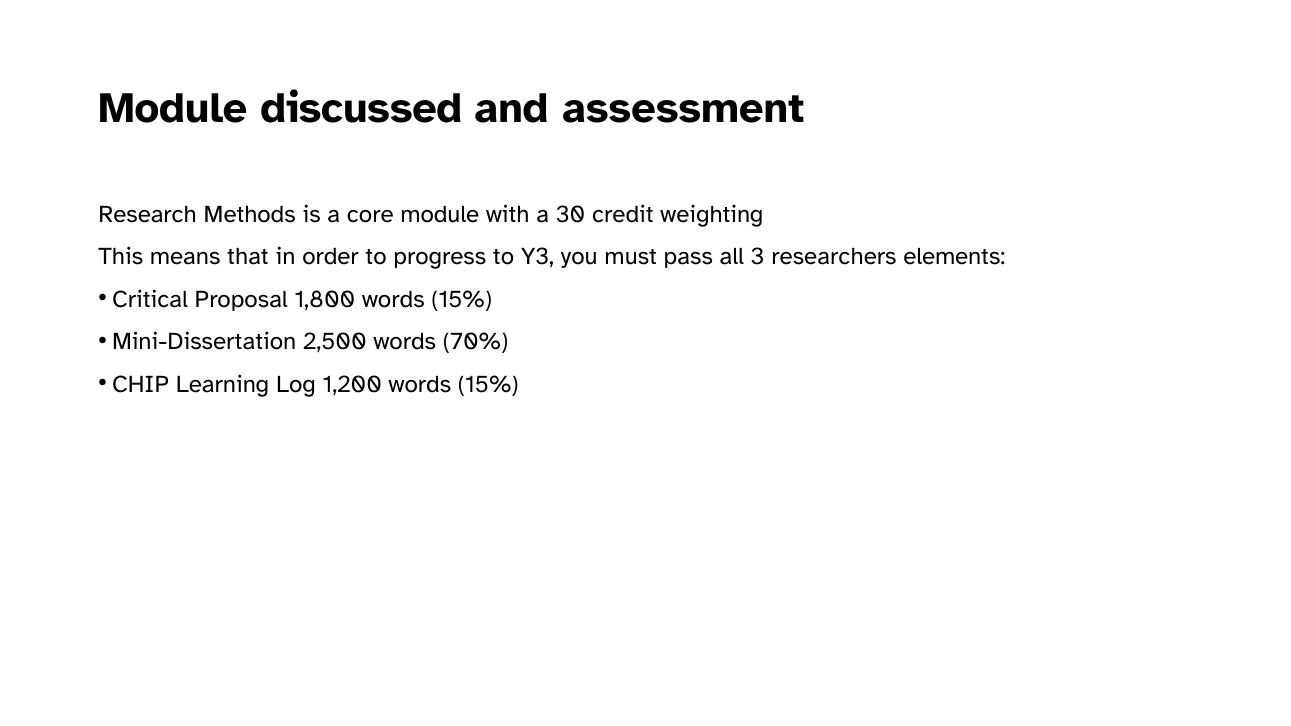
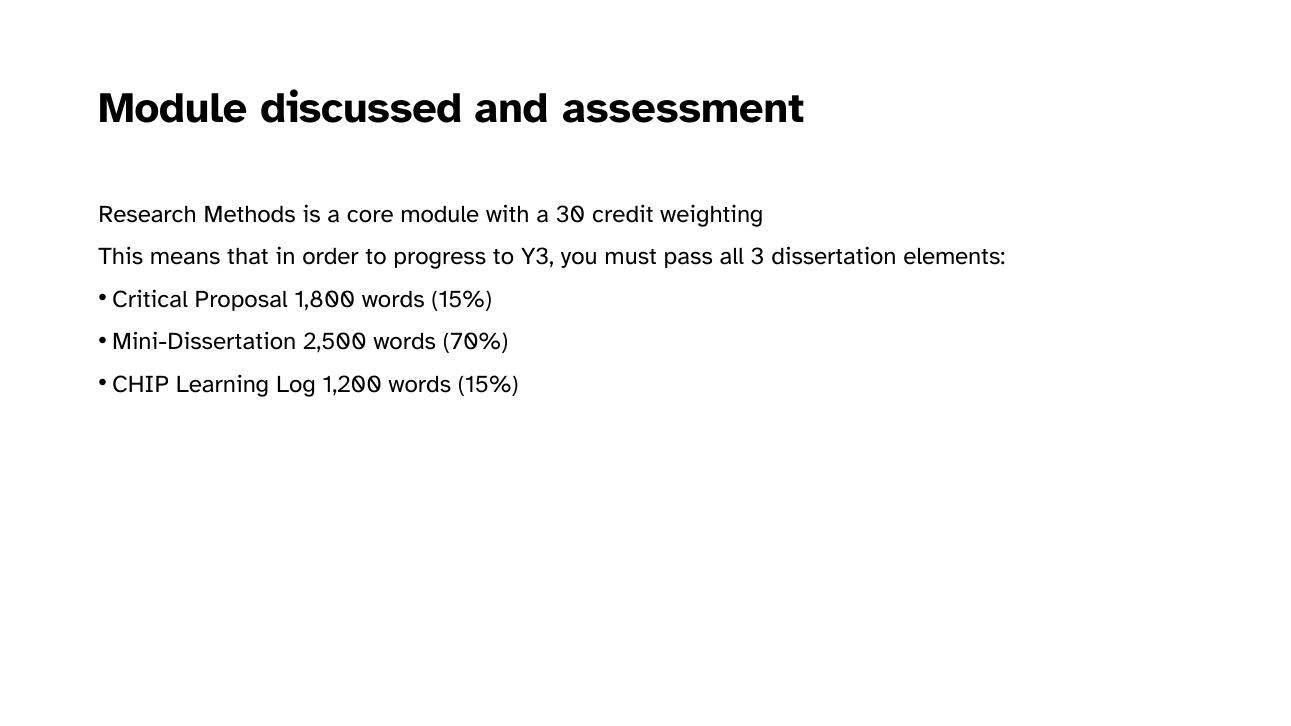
researchers: researchers -> dissertation (834, 257)
